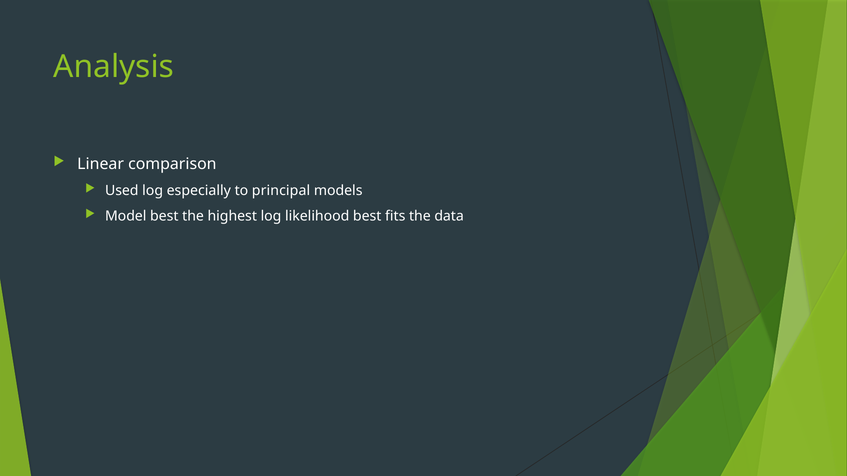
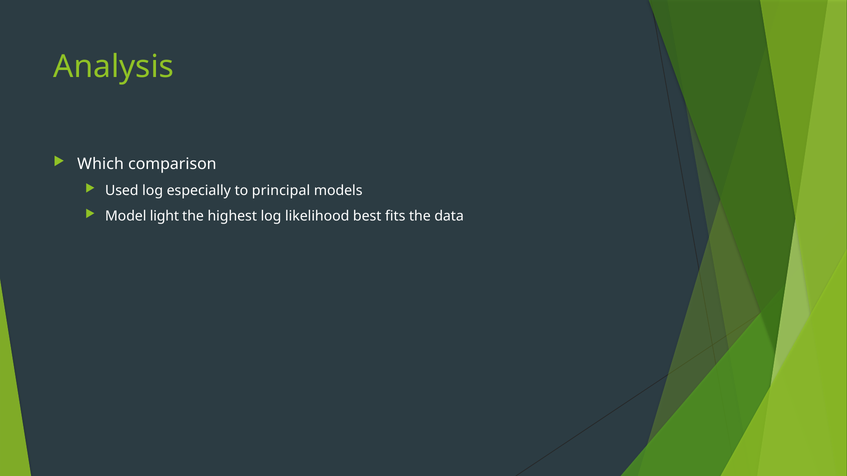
Linear: Linear -> Which (101, 164)
Model best: best -> light (164, 216)
